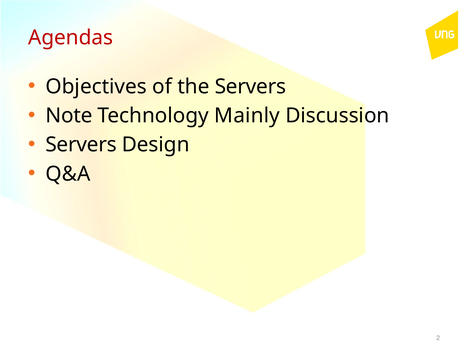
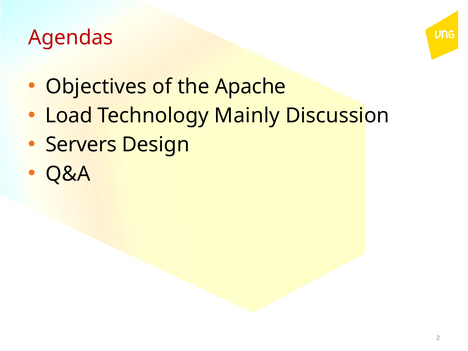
the Servers: Servers -> Apache (250, 86)
Note: Note -> Load (69, 116)
